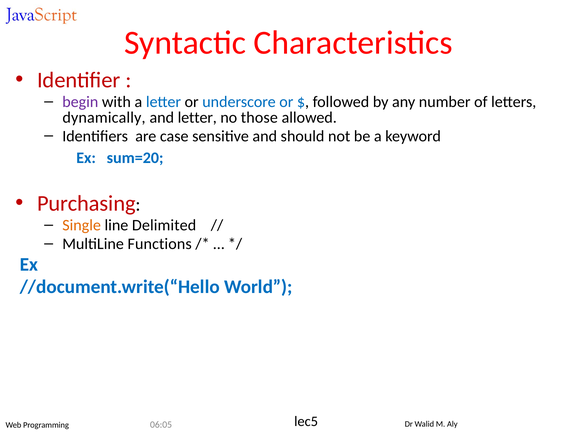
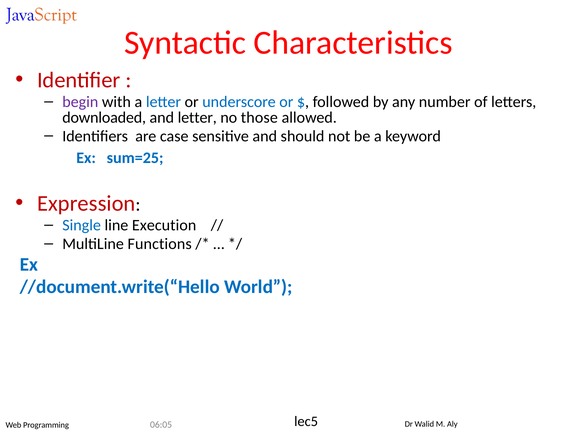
dynamically: dynamically -> downloaded (104, 117)
sum=20: sum=20 -> sum=25 (135, 158)
Purchasing: Purchasing -> Expression (86, 203)
Single colour: orange -> blue (82, 225)
Delimited: Delimited -> Execution (164, 225)
